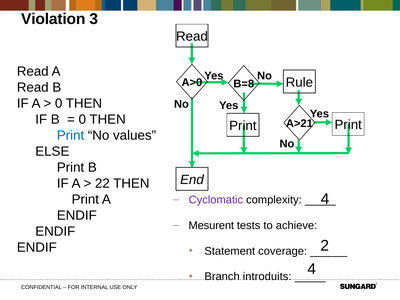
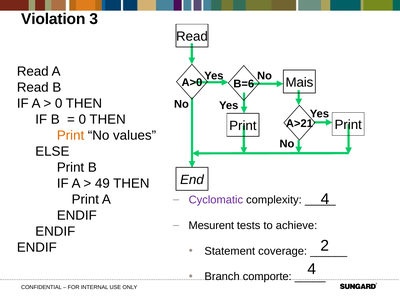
Rule: Rule -> Mais (299, 82)
B=8: B=8 -> B=6 (244, 84)
Print colour: blue -> orange (71, 135)
22: 22 -> 49 (102, 183)
introduits: introduits -> comporte (267, 277)
